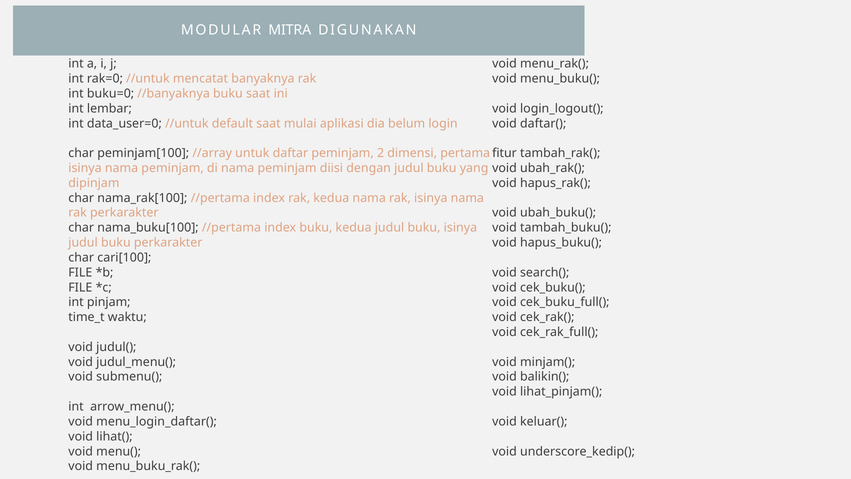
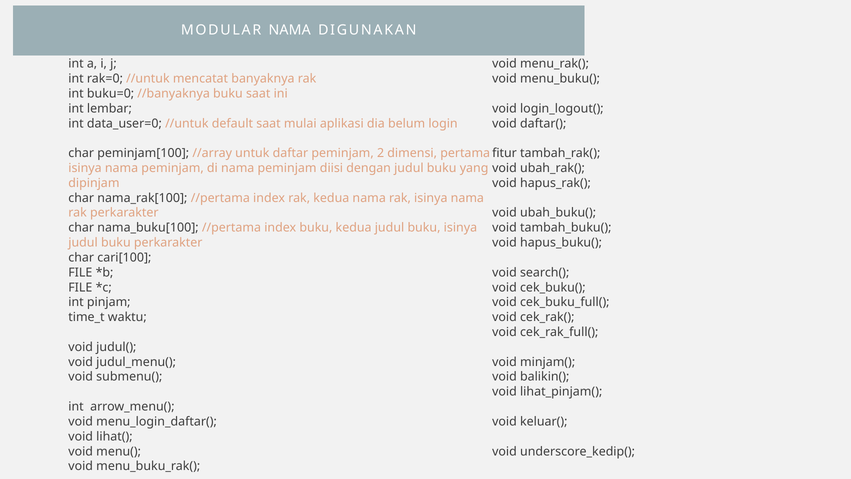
MODULAR MITRA: MITRA -> NAMA (290, 30)
